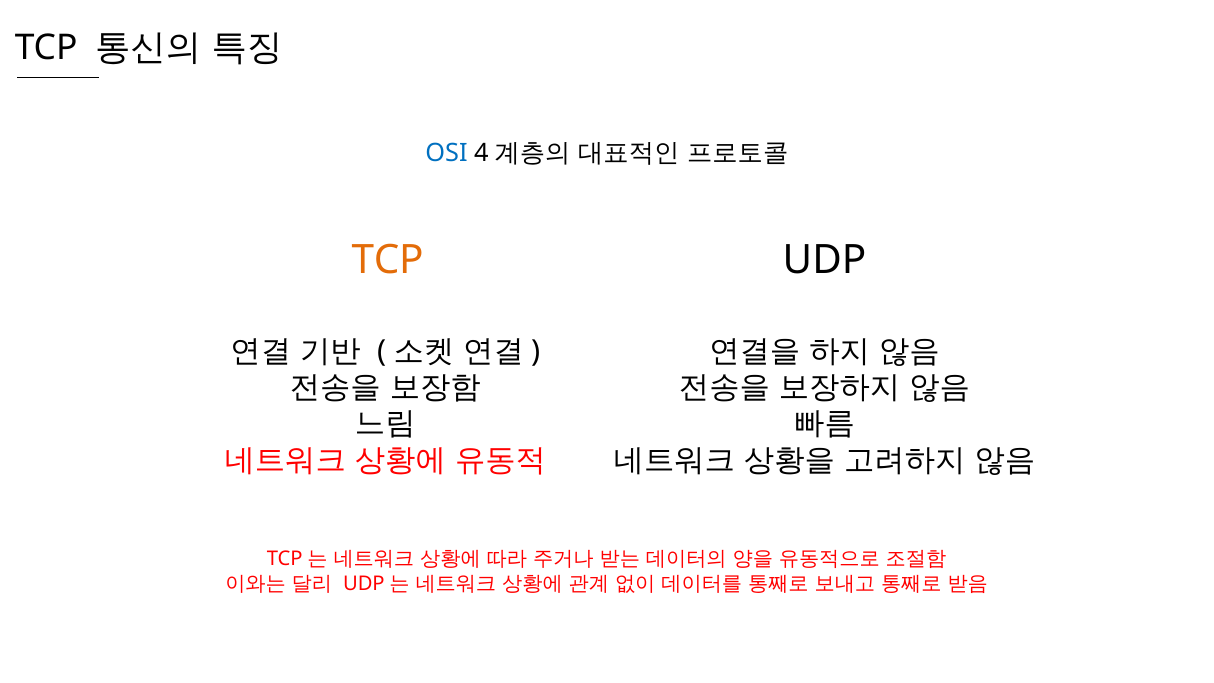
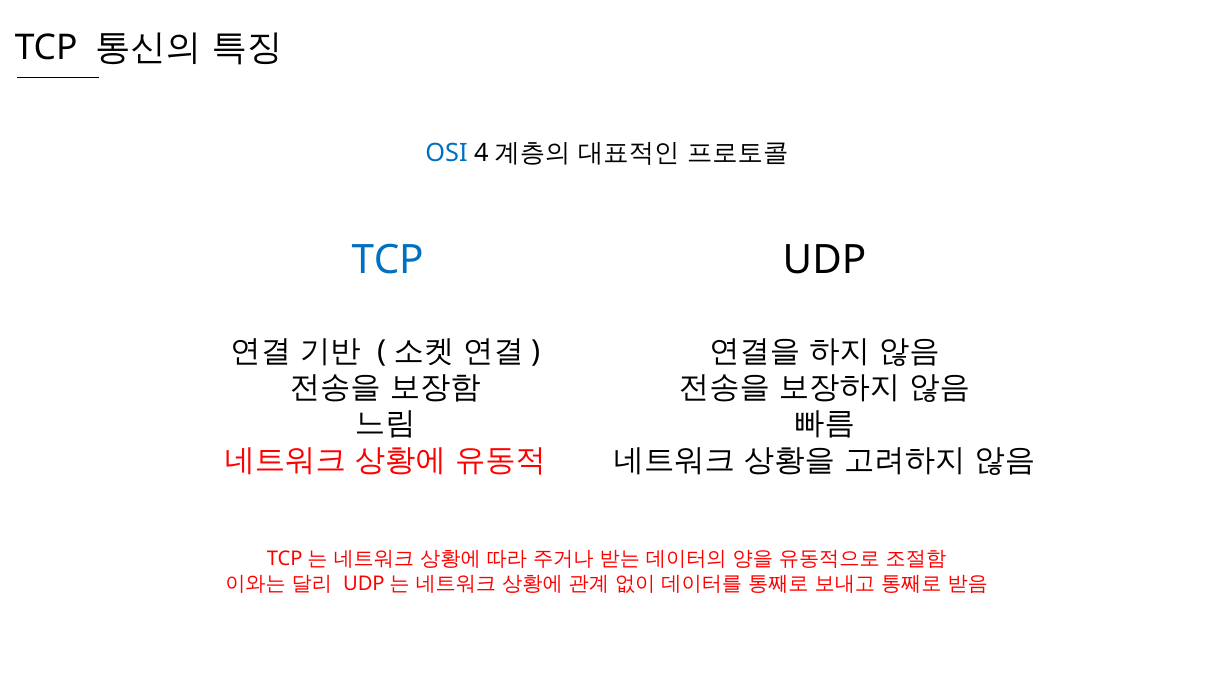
TCP colour: orange -> blue (388, 260)
